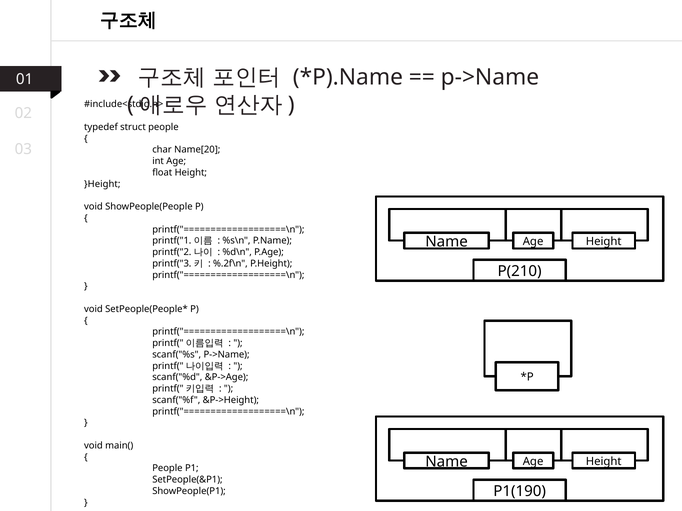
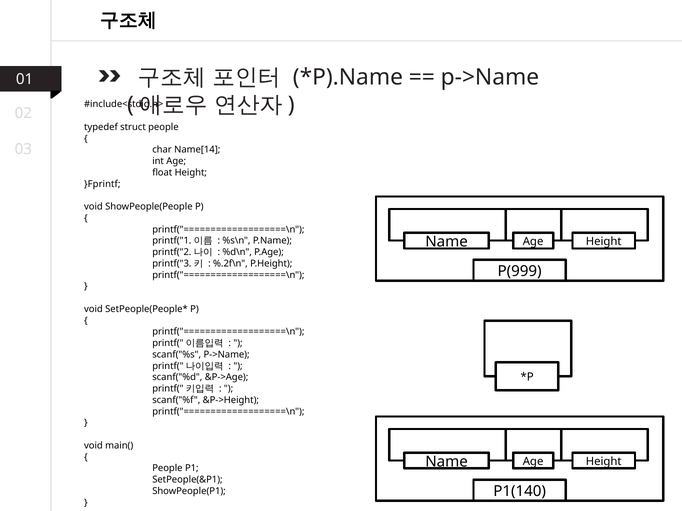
Name[20: Name[20 -> Name[14 (197, 150)
}Height: }Height -> }Fprintf (102, 184)
P(210: P(210 -> P(999 (520, 272)
P1(190: P1(190 -> P1(140 (520, 492)
